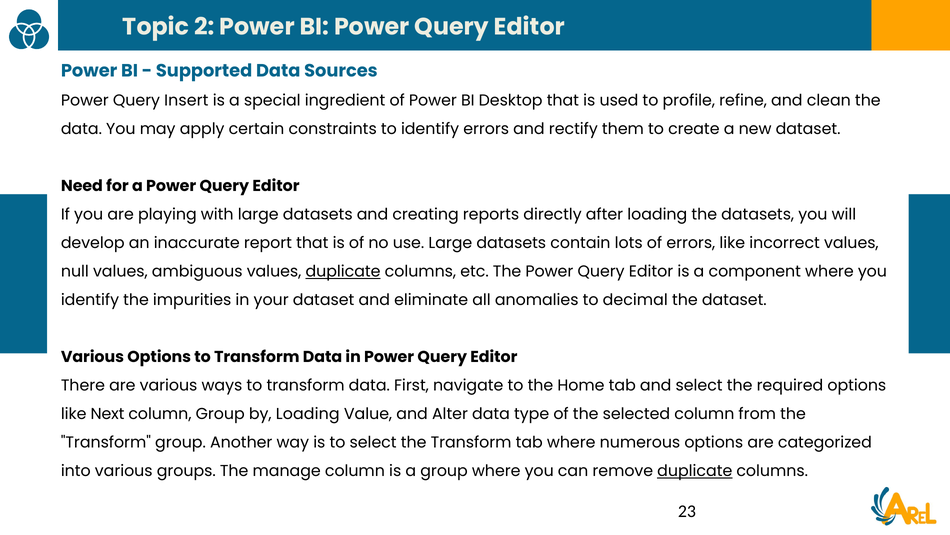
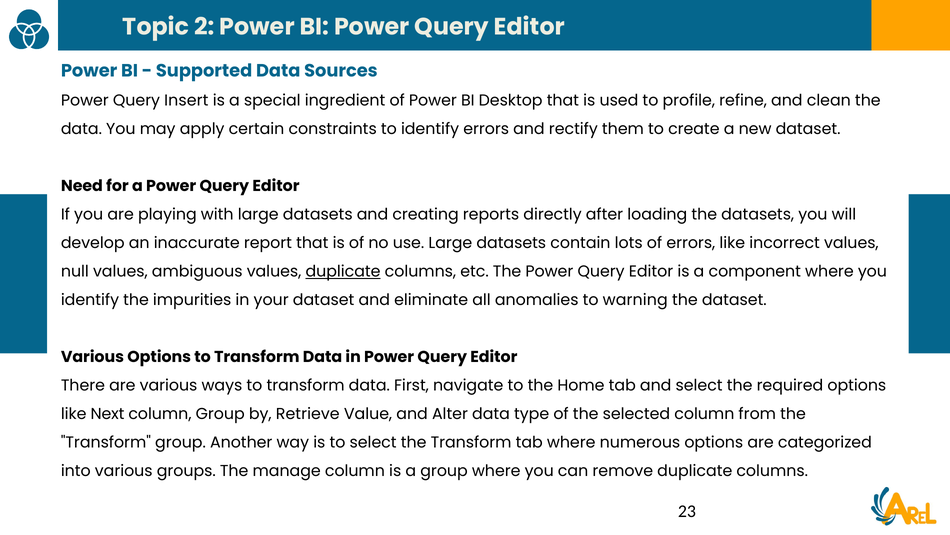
decimal: decimal -> warning (635, 300)
by Loading: Loading -> Retrieve (308, 414)
duplicate underline: present -> none (695, 471)
